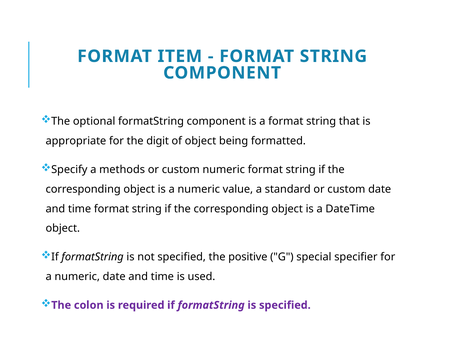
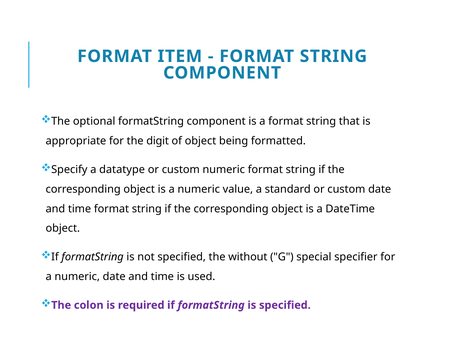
methods: methods -> datatype (122, 169)
positive: positive -> without (248, 257)
